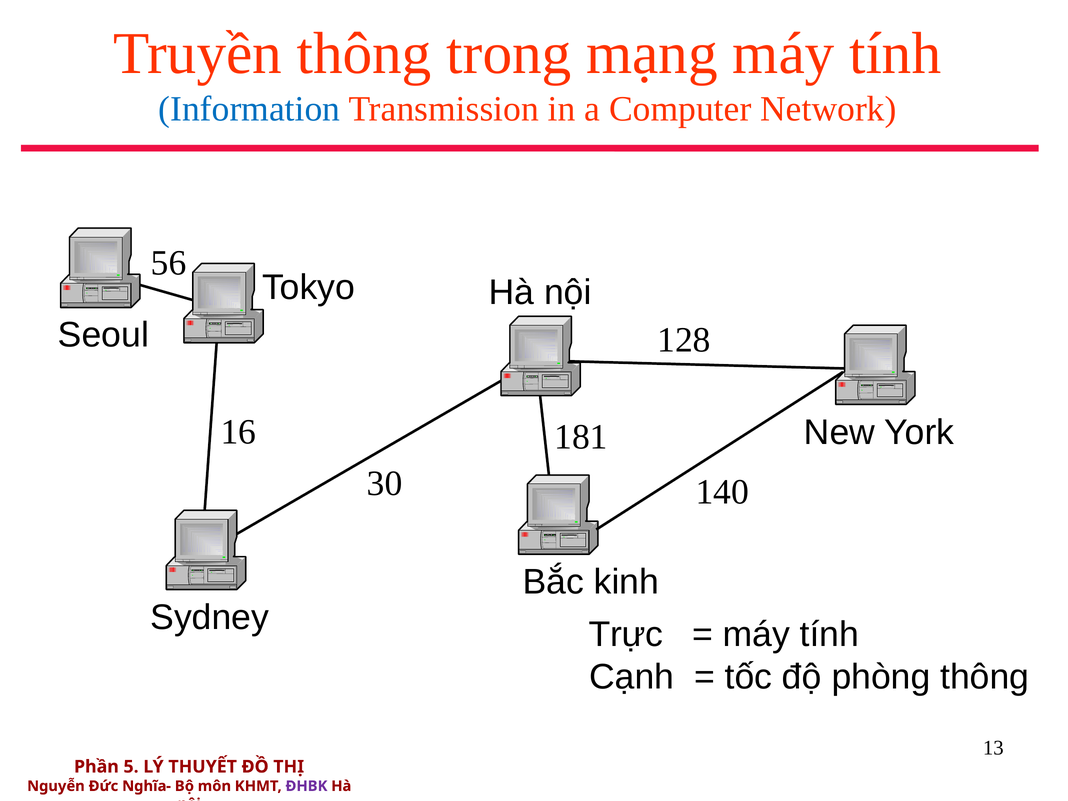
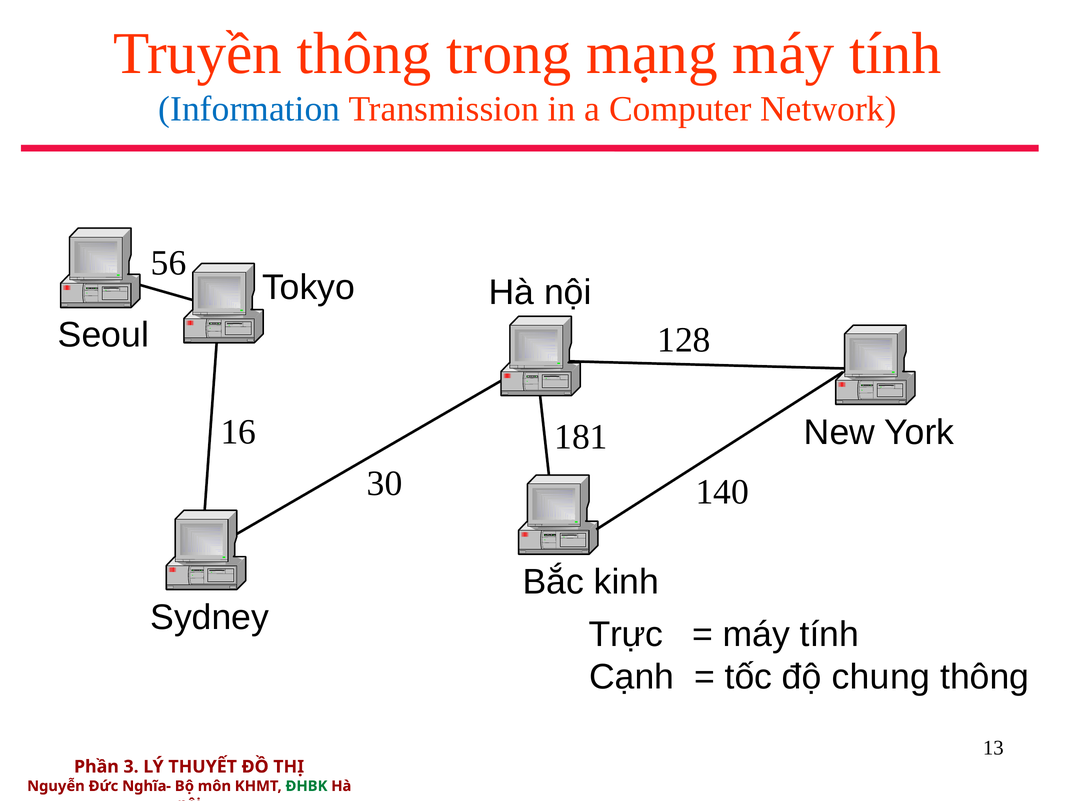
phòng: phòng -> chung (881, 677)
5: 5 -> 3 (131, 767)
ĐHBK colour: purple -> green (306, 786)
